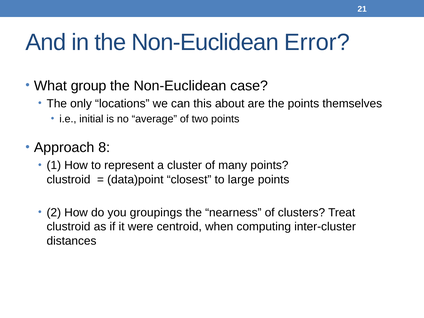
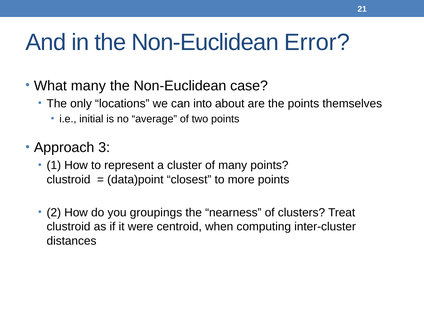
What group: group -> many (88, 86)
this: this -> into (203, 104)
8: 8 -> 3 (104, 148)
large: large -> more (241, 180)
